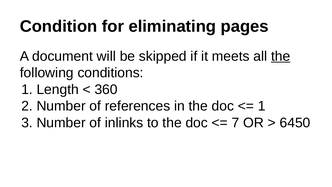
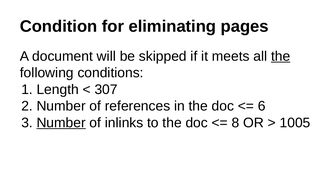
360: 360 -> 307 (106, 89)
1: 1 -> 6 (262, 106)
Number underline: none -> present (61, 123)
7: 7 -> 8 (235, 123)
6450: 6450 -> 1005 (295, 123)
